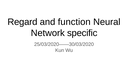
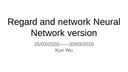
and function: function -> network (74, 22)
specific: specific -> version (82, 33)
